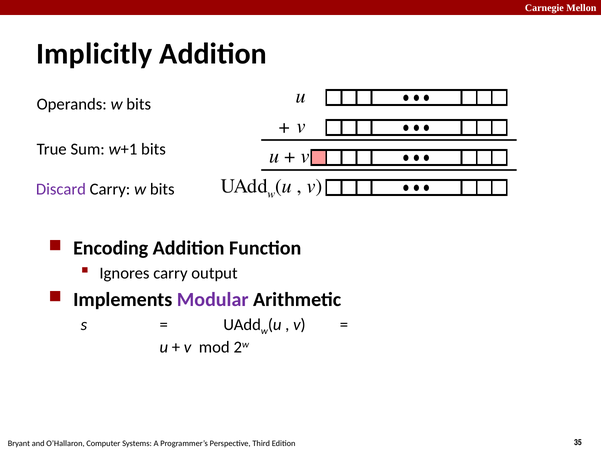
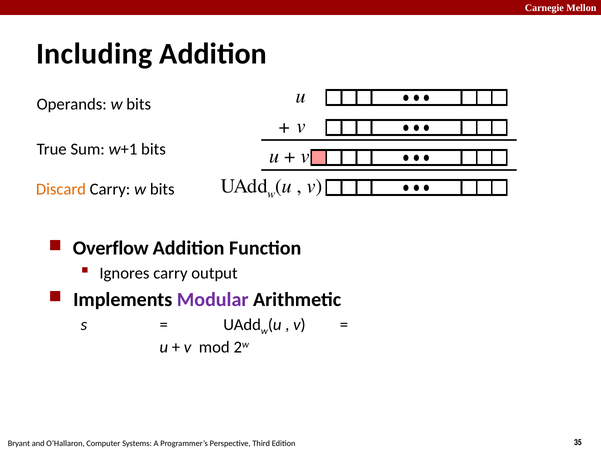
Implicitly: Implicitly -> Including (94, 54)
Discard colour: purple -> orange (61, 189)
Encoding: Encoding -> Overflow (111, 249)
